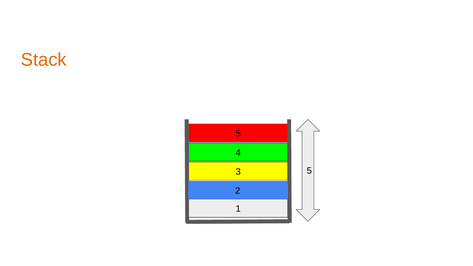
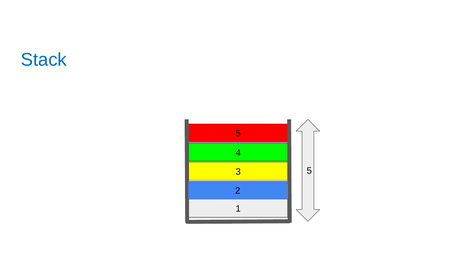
Stack colour: orange -> blue (44, 60)
